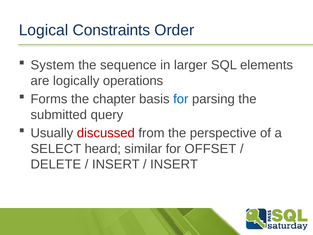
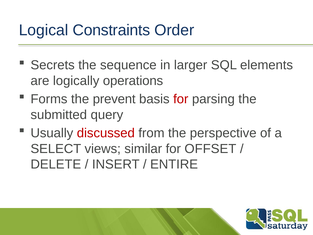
System: System -> Secrets (53, 65)
chapter: chapter -> prevent (114, 99)
for colour: blue -> red (181, 99)
heard: heard -> views (103, 149)
INSERT: INSERT -> ENTIRE (174, 164)
